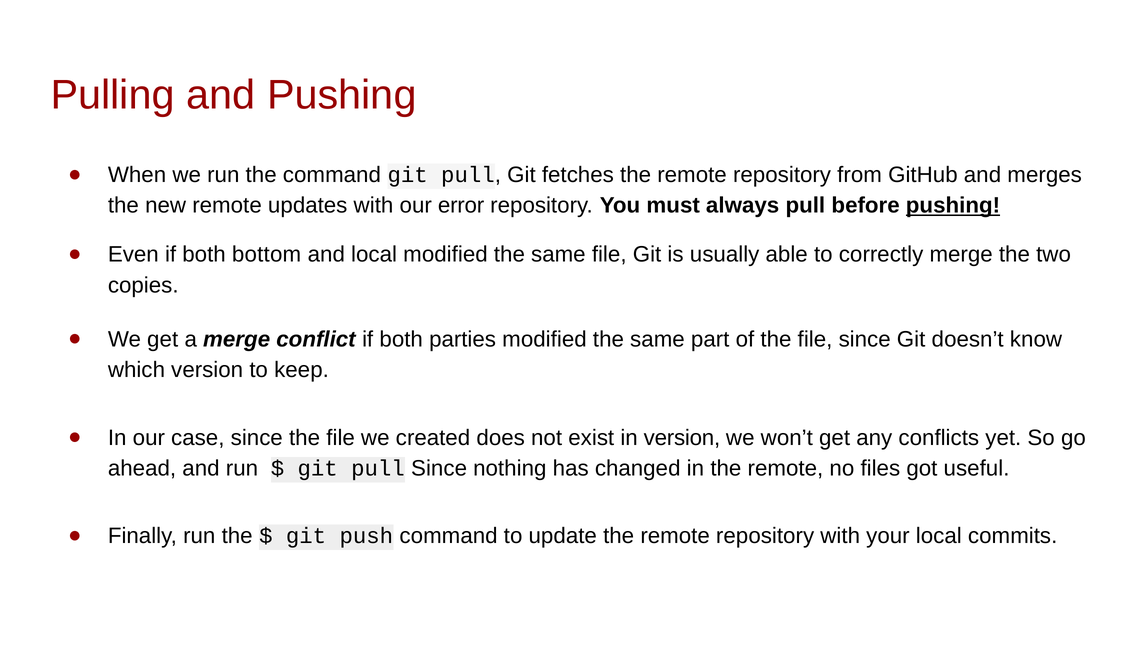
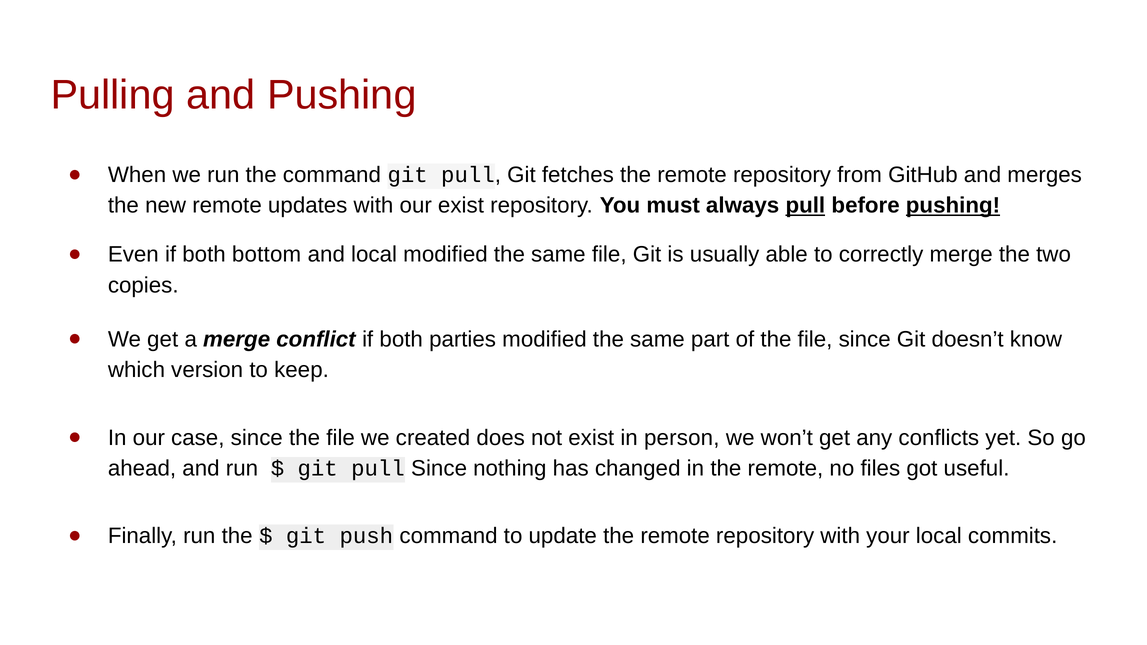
our error: error -> exist (461, 206)
pull underline: none -> present (805, 206)
in version: version -> person (682, 438)
